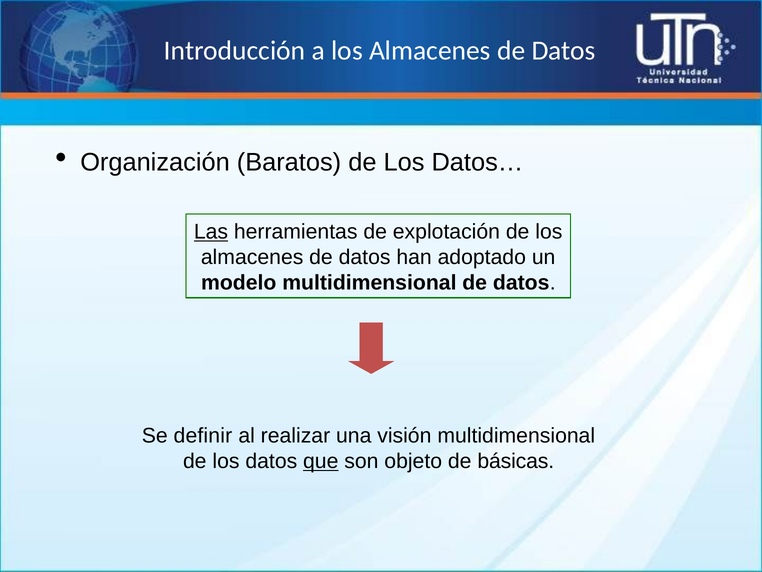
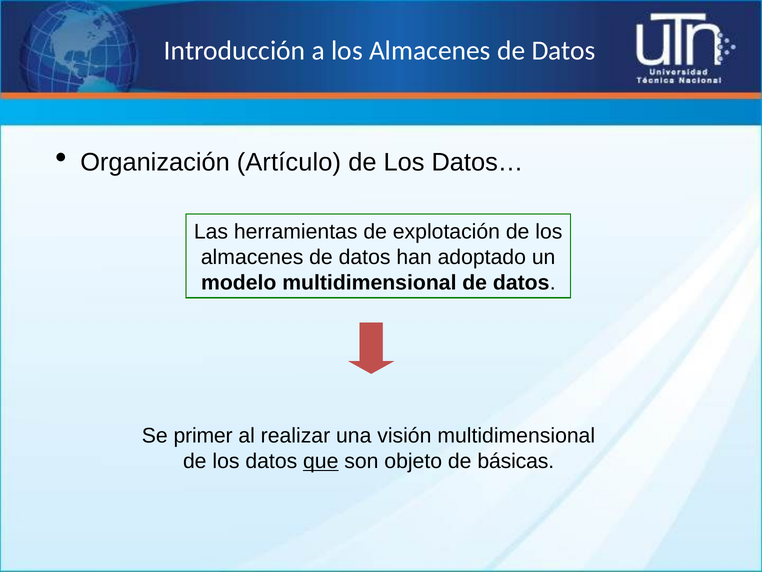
Baratos: Baratos -> Artículo (289, 162)
Las underline: present -> none (211, 232)
definir: definir -> primer (203, 436)
